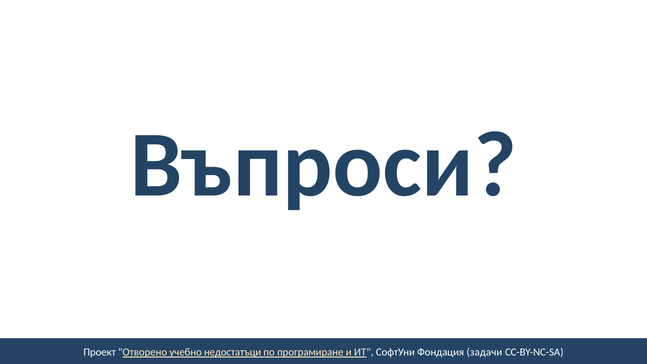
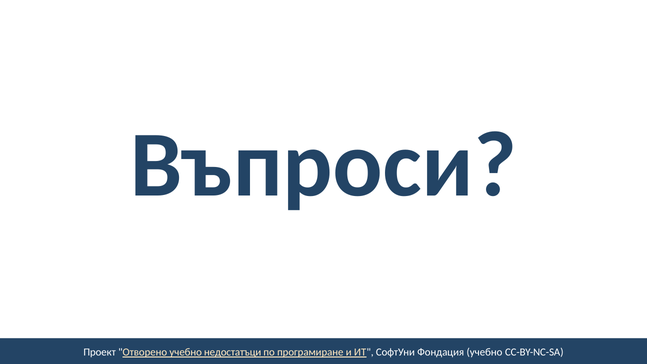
Фондация задачи: задачи -> учебно (484, 352)
